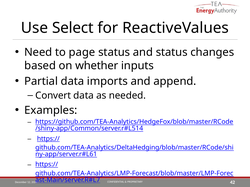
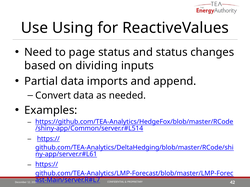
Select: Select -> Using (73, 28)
whether: whether -> dividing (97, 66)
